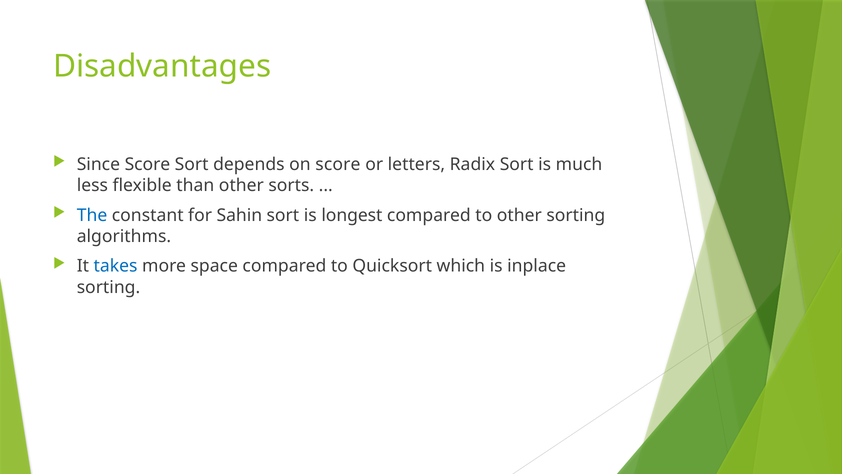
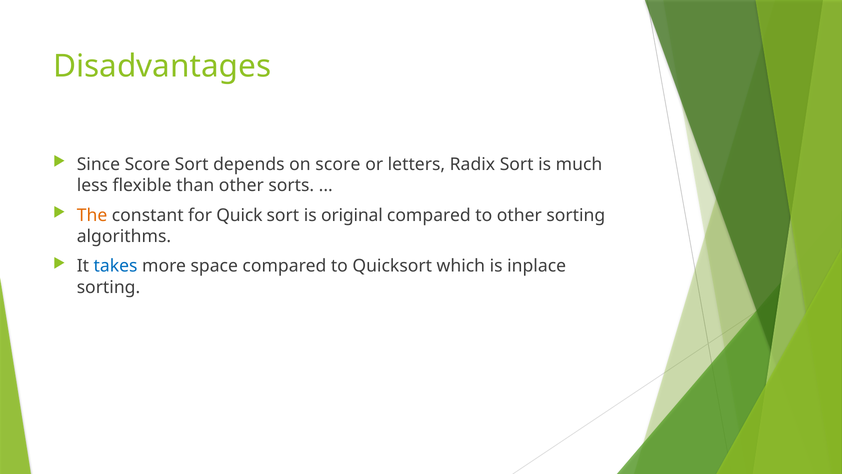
The colour: blue -> orange (92, 215)
Sahin: Sahin -> Quick (239, 215)
longest: longest -> original (352, 215)
